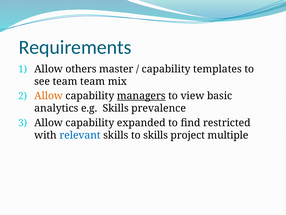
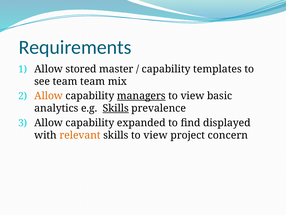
others: others -> stored (81, 69)
Skills underline: none -> present (116, 108)
restricted: restricted -> displayed (227, 123)
relevant colour: blue -> orange (80, 135)
skills to skills: skills -> view (156, 135)
multiple: multiple -> concern (228, 135)
